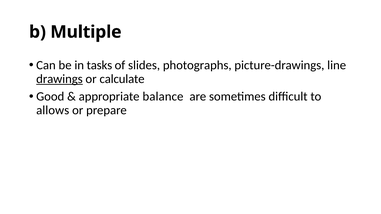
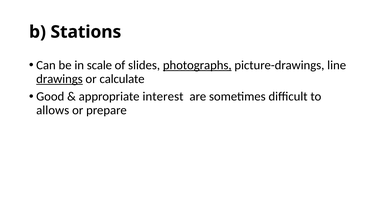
Multiple: Multiple -> Stations (86, 32)
tasks: tasks -> scale (99, 65)
photographs underline: none -> present (197, 65)
balance: balance -> interest (163, 97)
